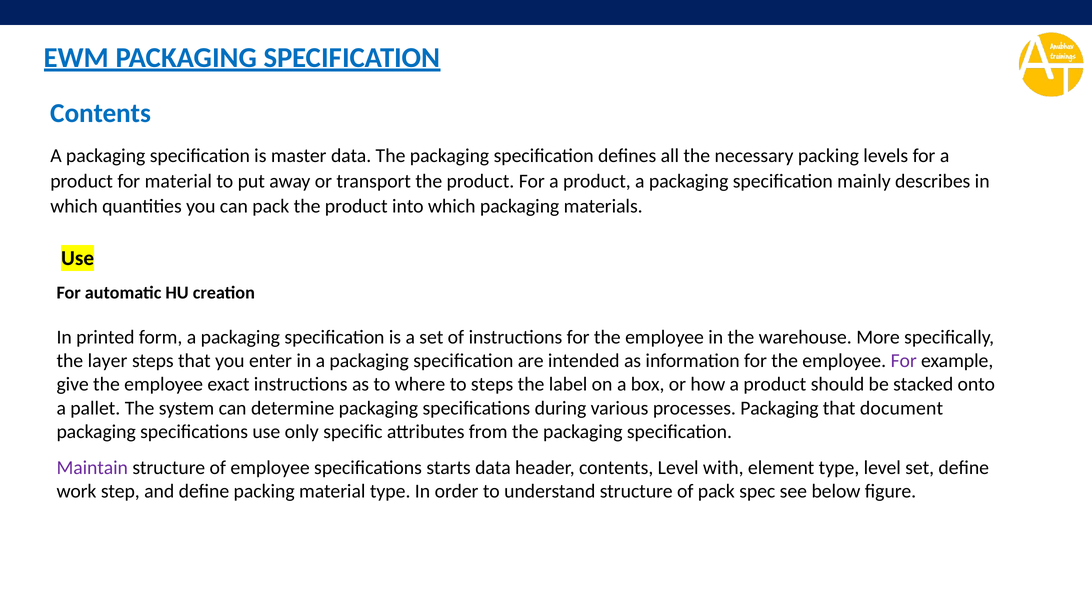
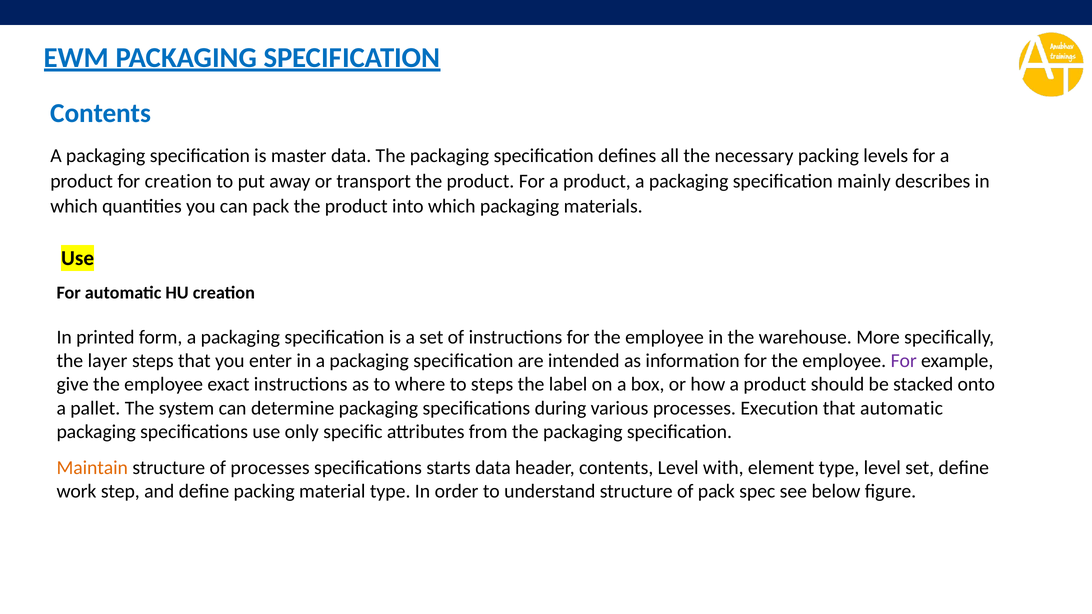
for material: material -> creation (178, 181)
processes Packaging: Packaging -> Execution (779, 408)
that document: document -> automatic (902, 408)
Maintain colour: purple -> orange (92, 468)
of employee: employee -> processes (270, 468)
